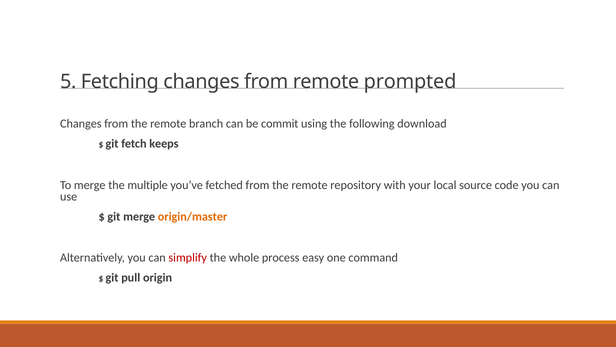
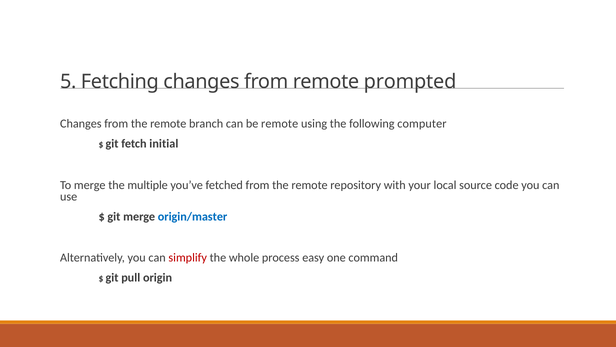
be commit: commit -> remote (280, 124)
download: download -> computer (422, 124)
keeps: keeps -> initial (164, 144)
origin/master colour: orange -> blue (193, 216)
